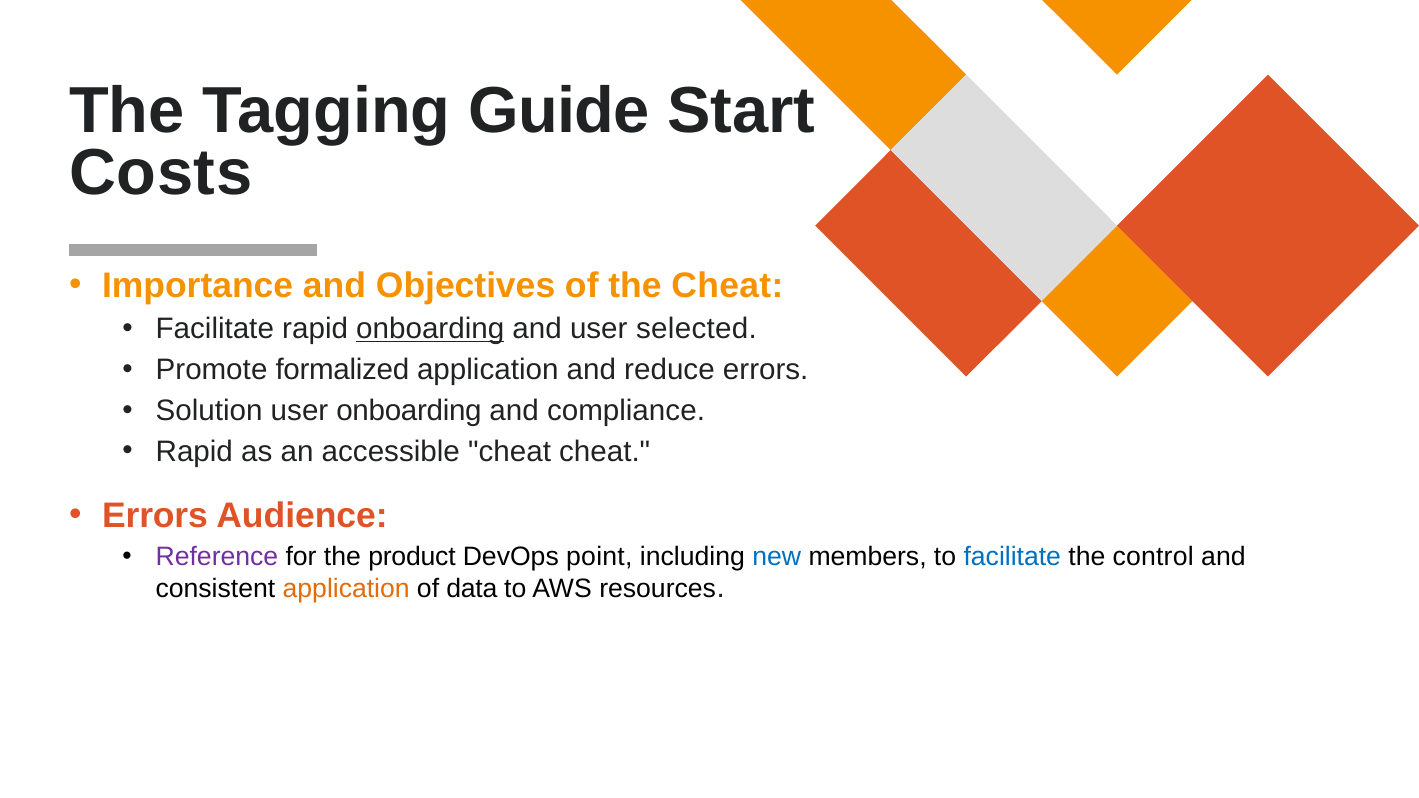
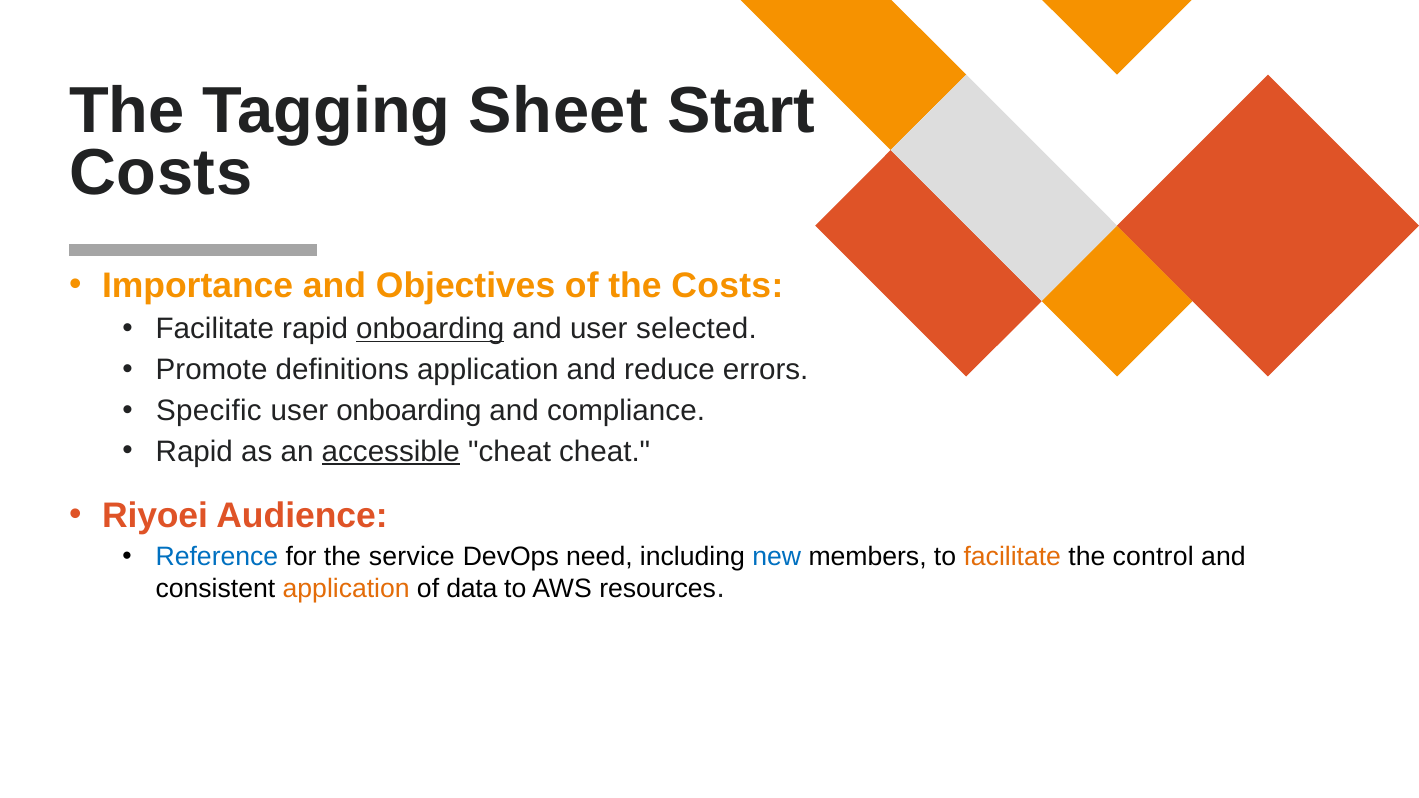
Guide: Guide -> Sheet (559, 111)
the Cheat: Cheat -> Costs (727, 286)
formalized: formalized -> definitions (342, 370)
Solution: Solution -> Specific (209, 411)
accessible underline: none -> present (391, 451)
Errors: Errors -> Riyoei (155, 516)
Reference colour: purple -> blue (217, 557)
product: product -> service (412, 557)
point: point -> need (599, 557)
facilitate colour: blue -> orange (1012, 557)
